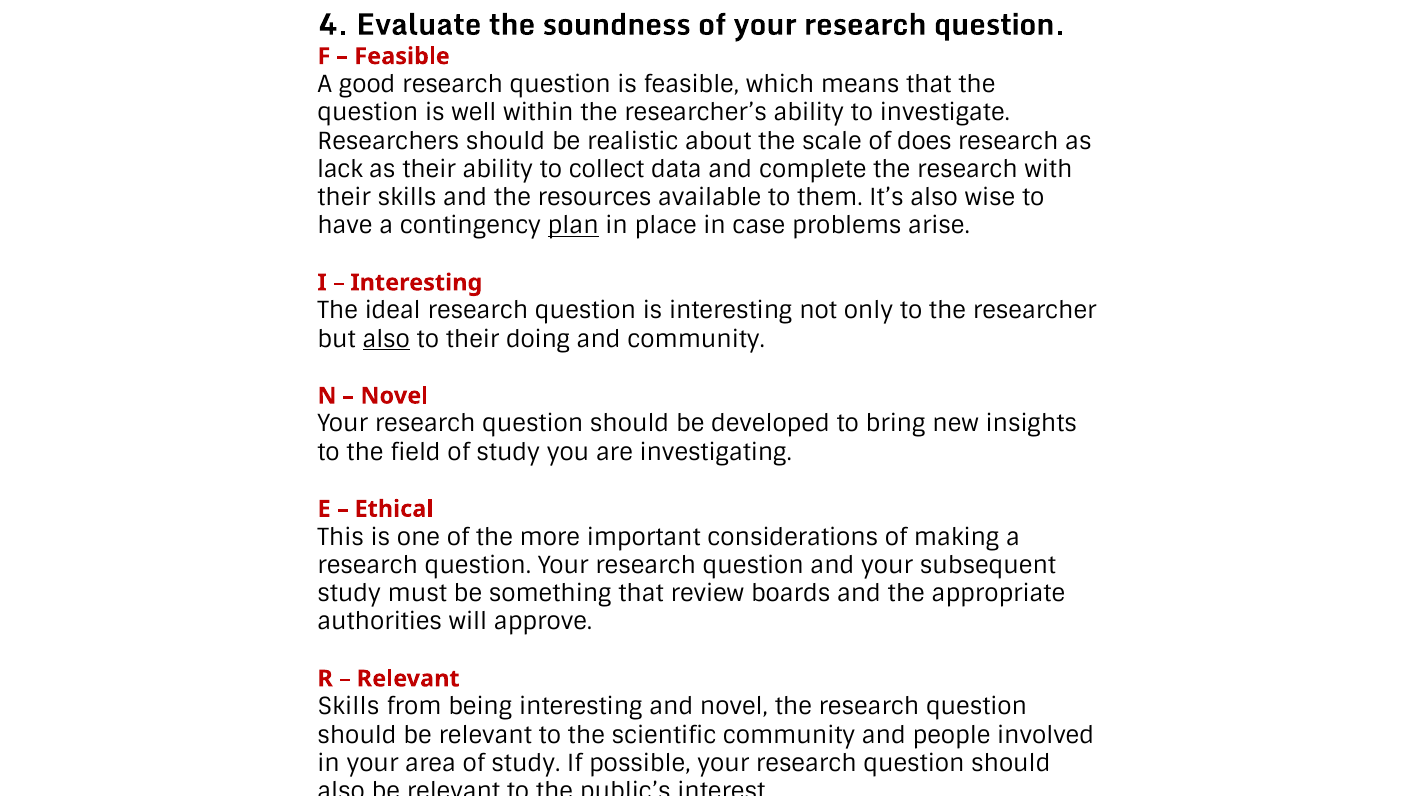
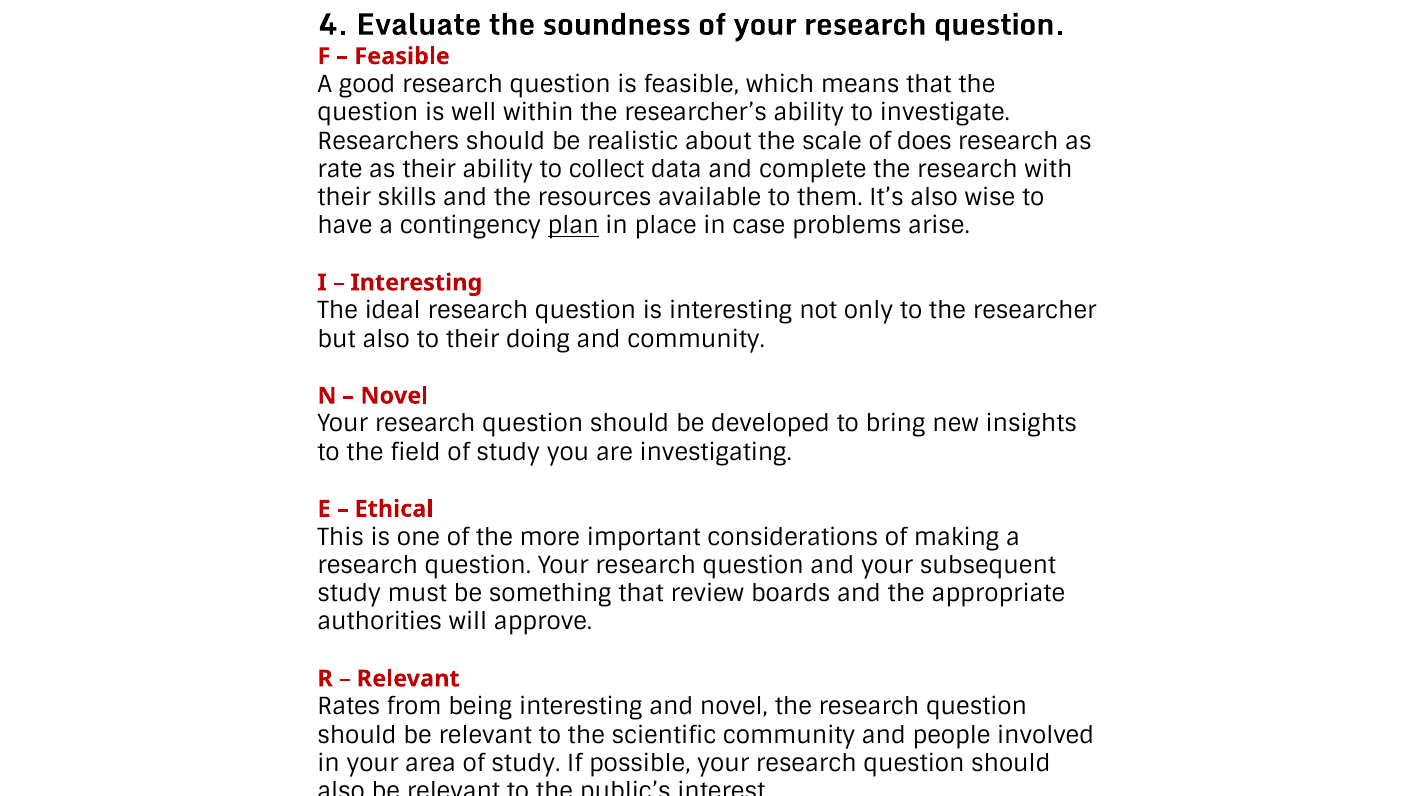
lack: lack -> rate (340, 170)
also underline: present -> none (386, 339)
Skills: Skills -> Rates (349, 707)
